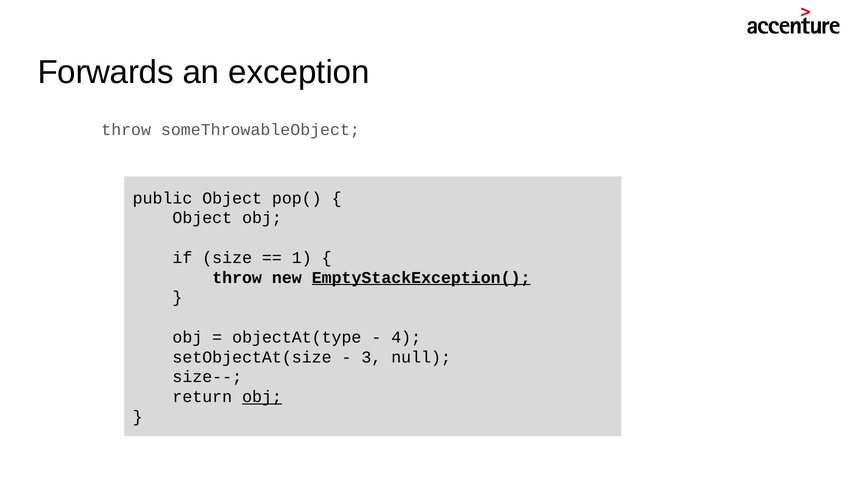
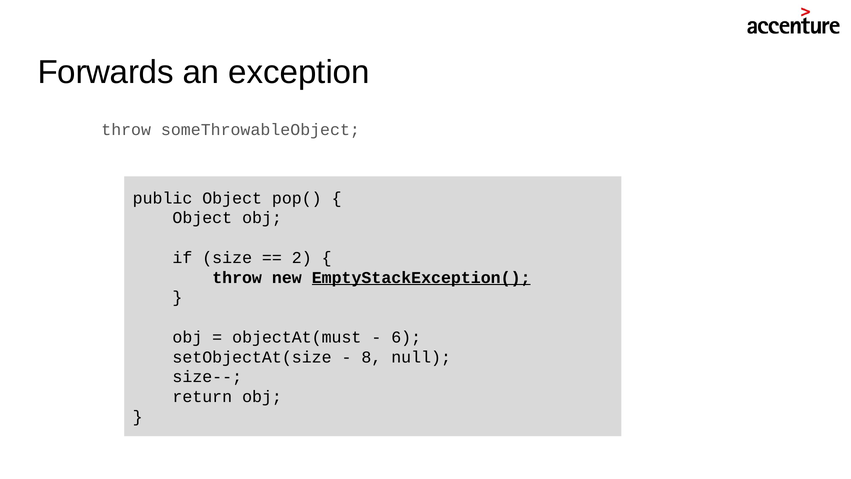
1: 1 -> 2 (302, 258)
objectAt(type: objectAt(type -> objectAt(must (297, 337)
4: 4 -> 6 (406, 337)
3: 3 -> 8 (371, 357)
obj underline: present -> none (262, 397)
